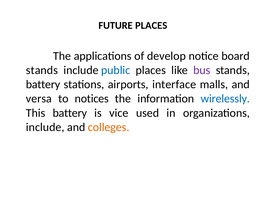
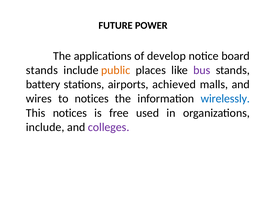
FUTURE PLACES: PLACES -> POWER (151, 25)
public colour: blue -> orange (116, 70)
interface: interface -> achieved (174, 84)
versa: versa -> wires (39, 98)
This battery: battery -> notices (70, 113)
vice: vice -> free (119, 113)
colleges colour: orange -> purple (109, 127)
